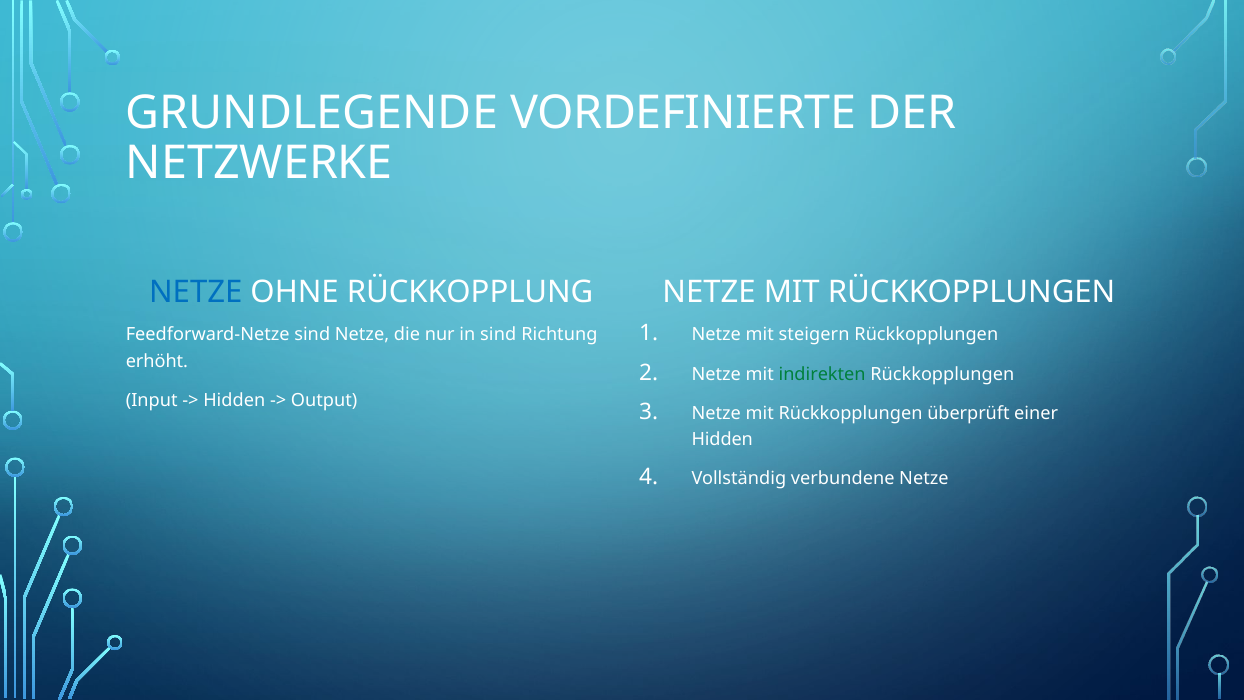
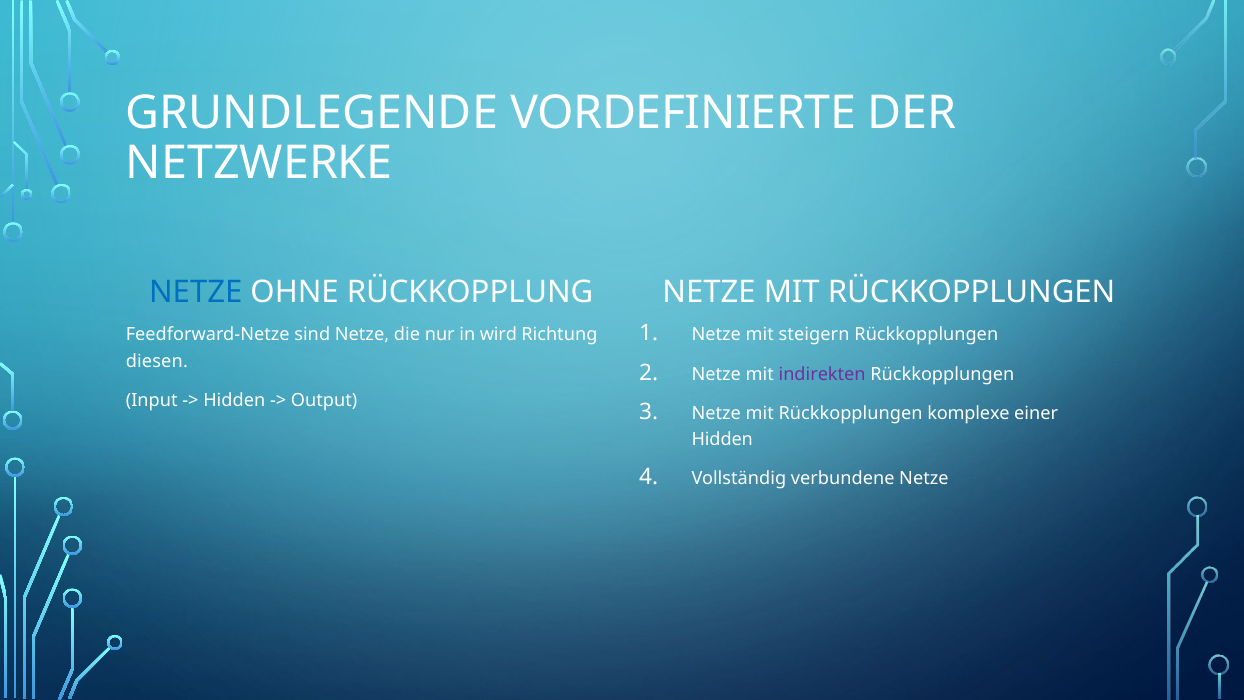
in sind: sind -> wird (498, 335)
erhöht: erhöht -> diesen (157, 361)
indirekten colour: green -> purple (822, 374)
überprüft: überprüft -> komplexe (969, 413)
